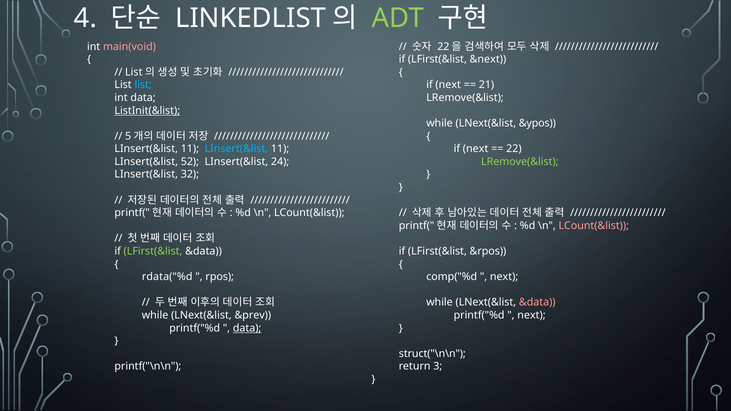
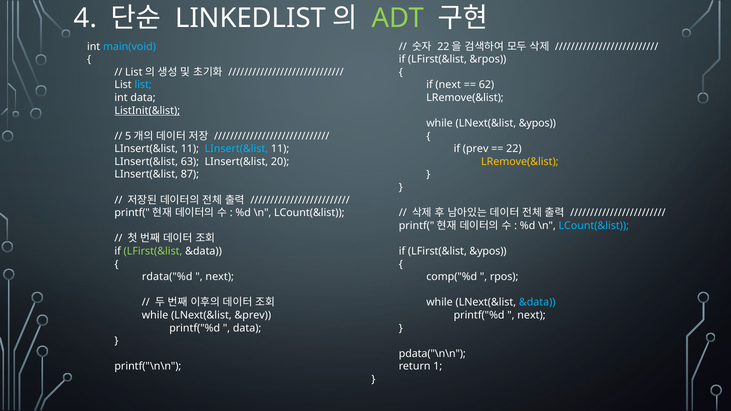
main(void colour: pink -> light blue (129, 47)
&next: &next -> &rpos (488, 59)
21: 21 -> 62 (487, 85)
next: next -> prev (476, 149)
52: 52 -> 63 (190, 162)
24: 24 -> 20 (280, 162)
LRemove(&list colour: light green -> yellow (520, 162)
32: 32 -> 87 (190, 175)
LCount(&list colour: pink -> light blue (594, 226)
LFirst(&list &rpos: &rpos -> &ypos (488, 251)
rpos: rpos -> next (220, 277)
next: next -> rpos (504, 277)
&data colour: pink -> light blue (537, 303)
data underline: present -> none (247, 328)
struct("\n\n: struct("\n\n -> pdata("\n\n (432, 354)
3: 3 -> 1 (438, 367)
